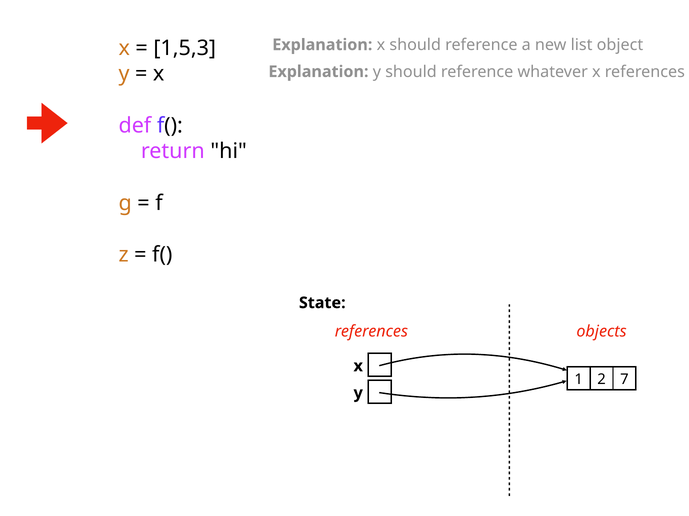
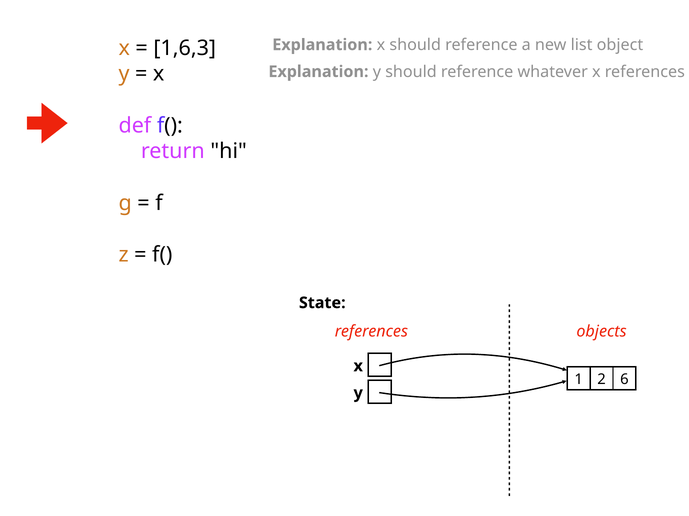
1,5,3: 1,5,3 -> 1,6,3 (185, 48)
7: 7 -> 6 (624, 380)
